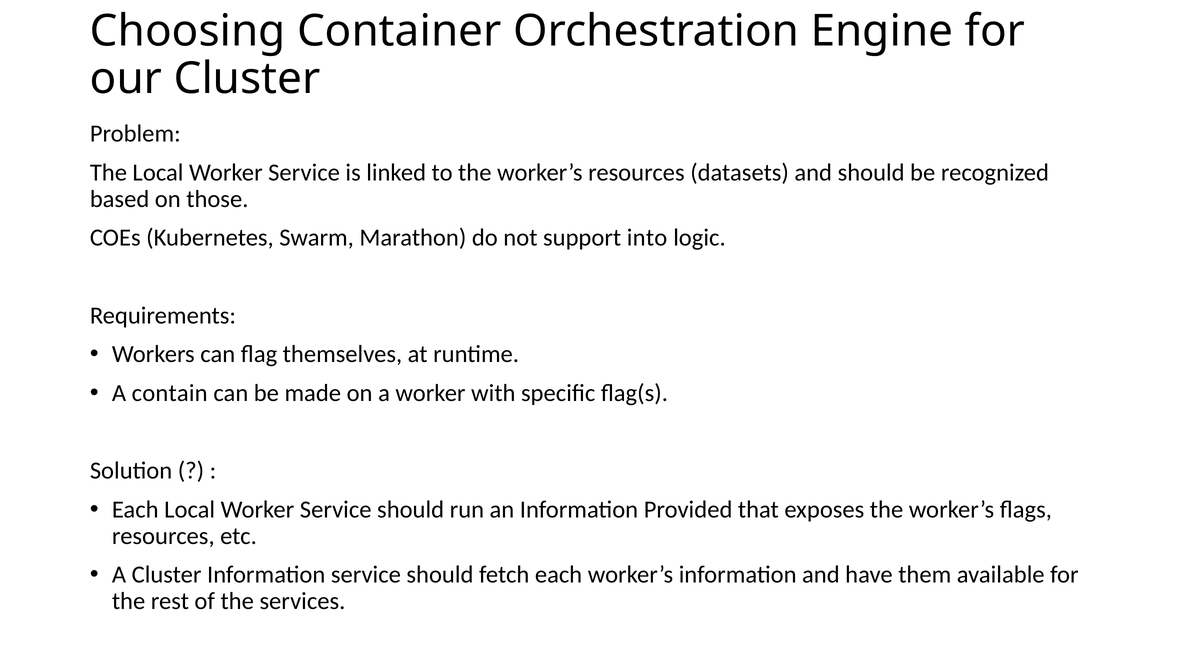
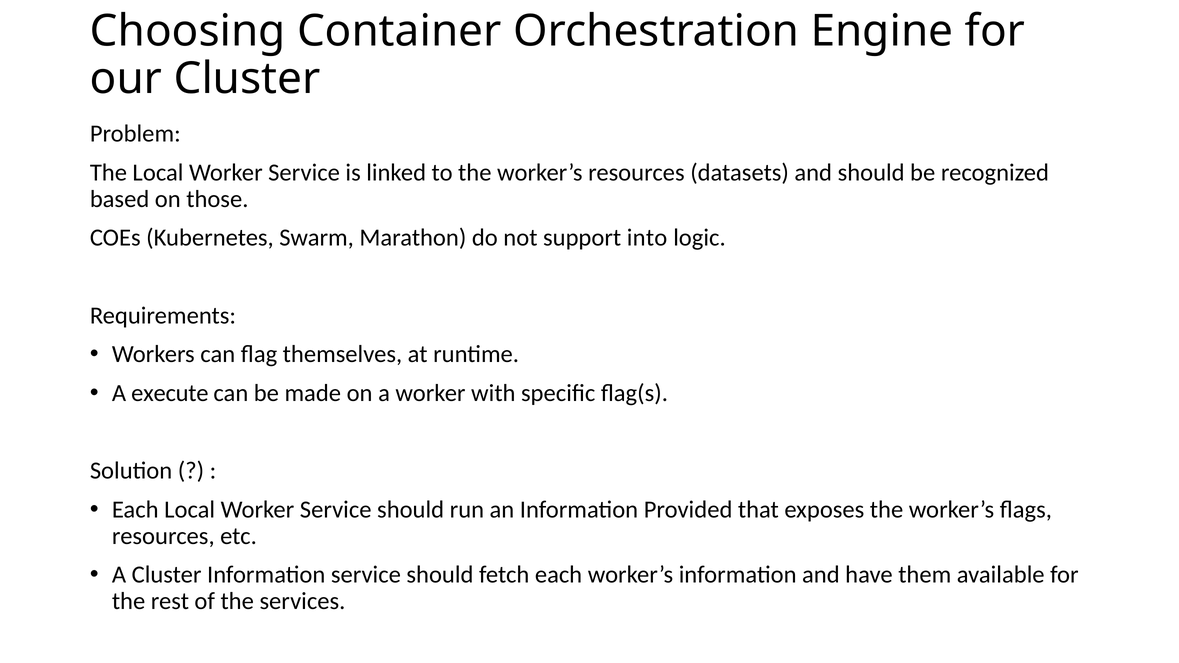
contain: contain -> execute (170, 393)
